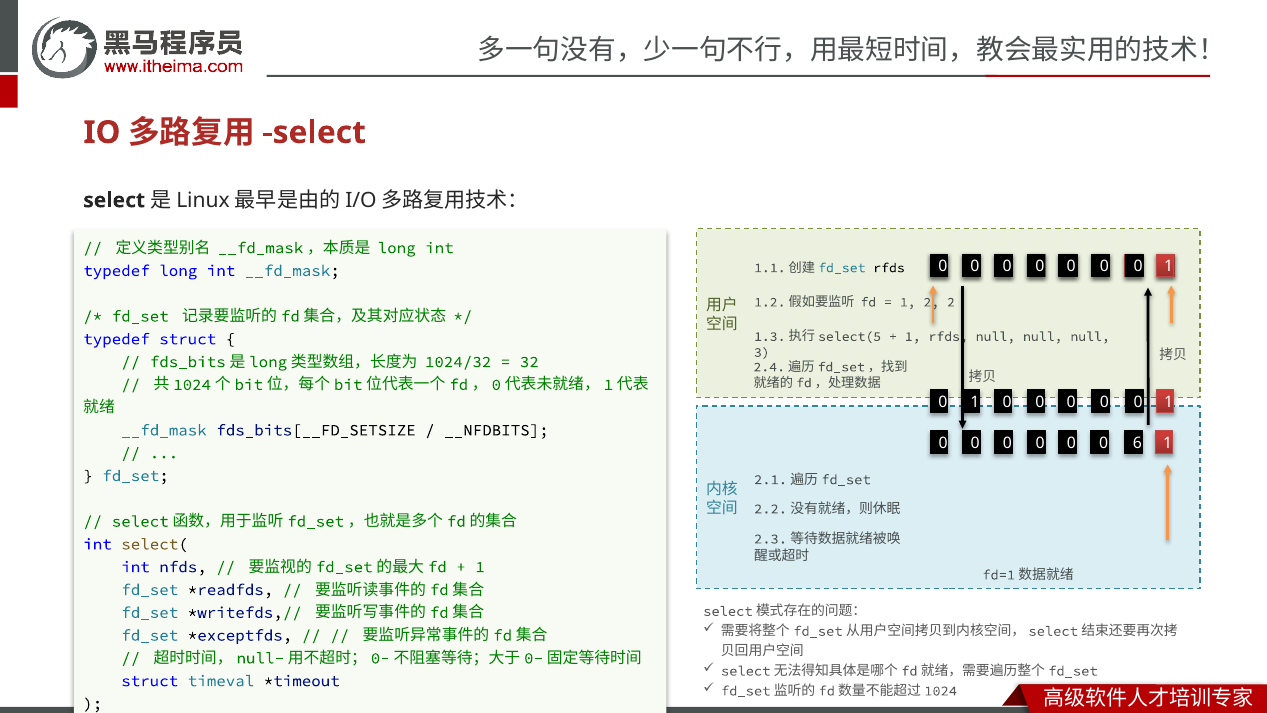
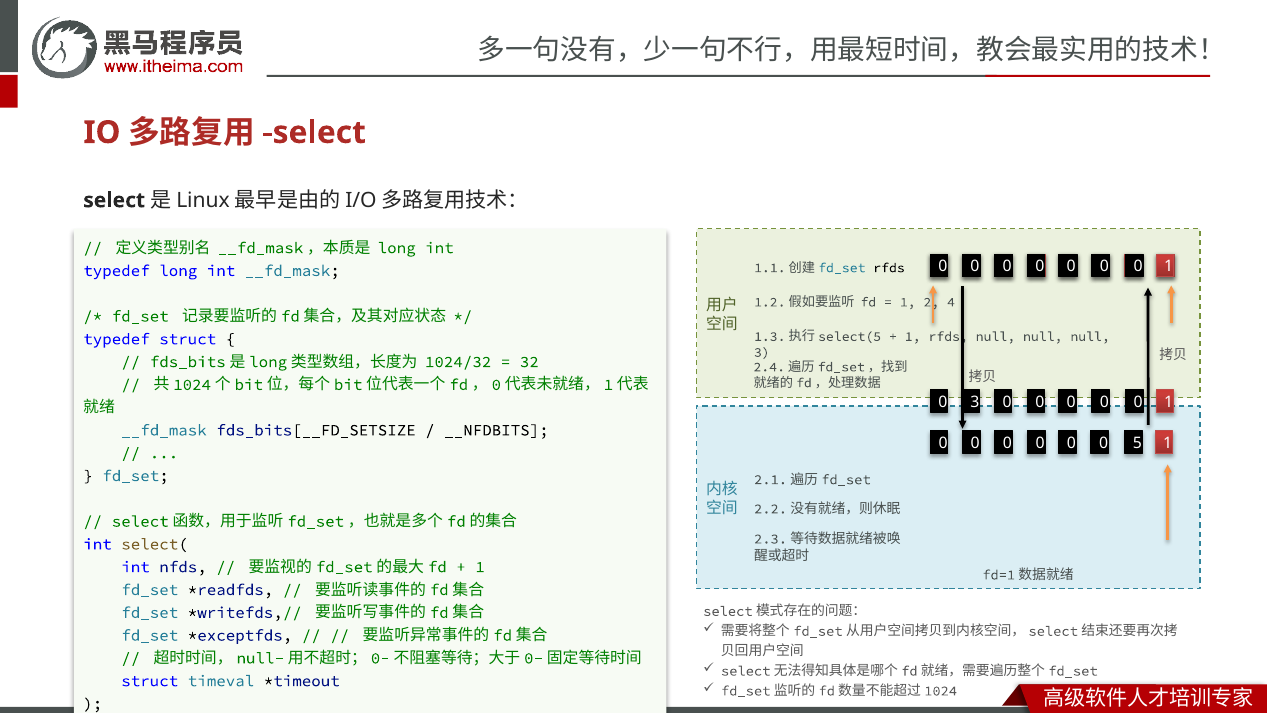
2: 2 -> 4 (951, 302)
1: 1 -> 3 (975, 402)
6: 6 -> 5 (1137, 443)
